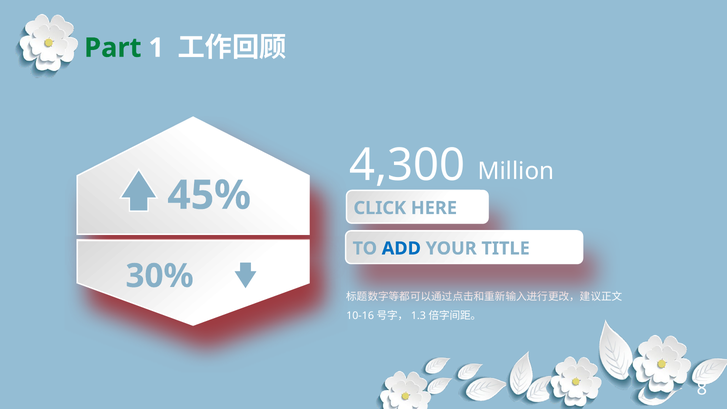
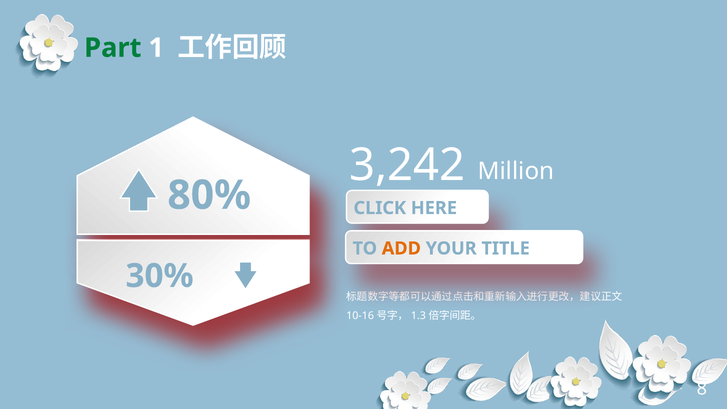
4,300: 4,300 -> 3,242 (407, 165)
45%: 45% -> 80% (209, 195)
ADD colour: blue -> orange (401, 248)
